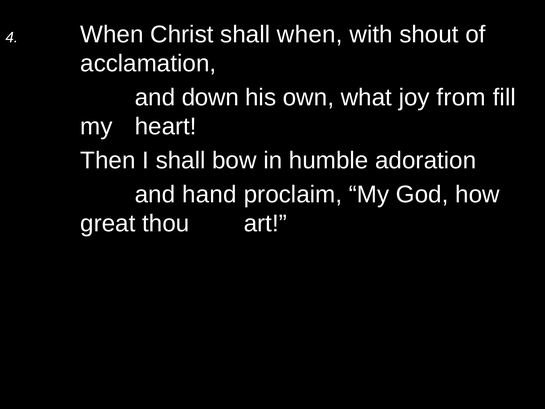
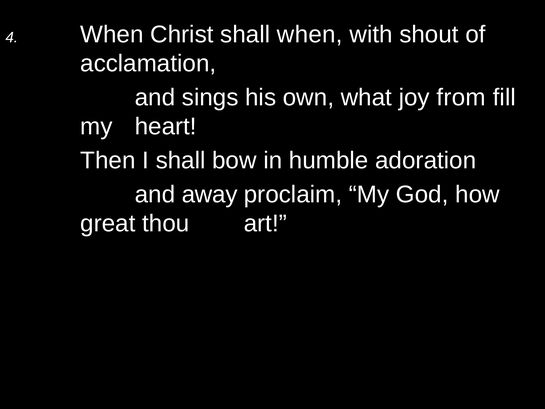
down: down -> sings (210, 97)
hand: hand -> away (210, 194)
